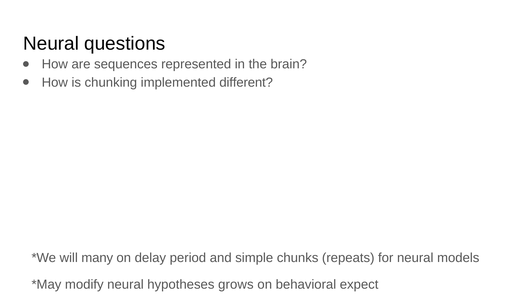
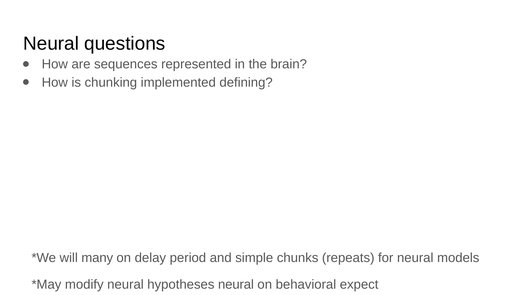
different: different -> defining (246, 82)
hypotheses grows: grows -> neural (236, 285)
